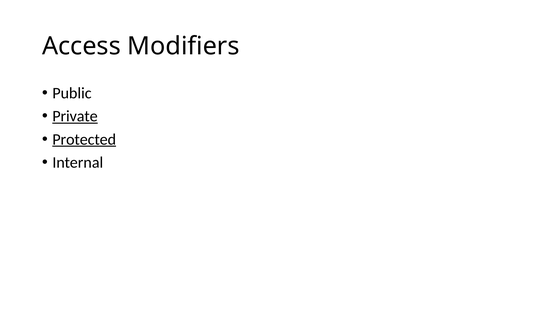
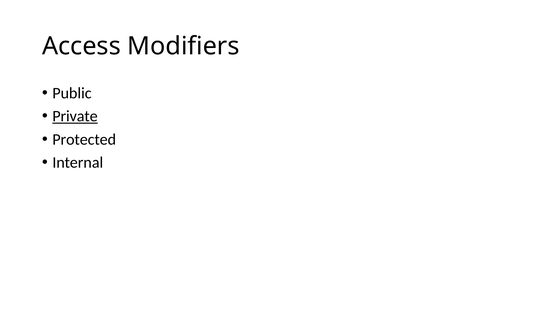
Protected underline: present -> none (84, 139)
